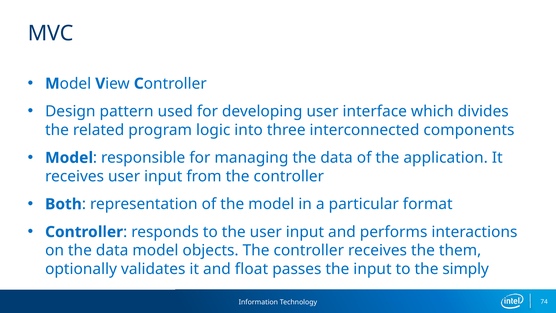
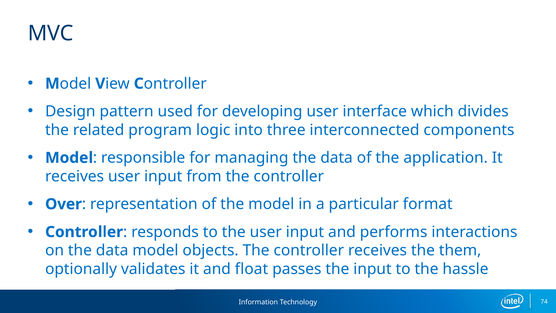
Both: Both -> Over (64, 204)
simply: simply -> hassle (465, 269)
